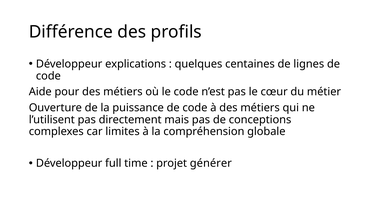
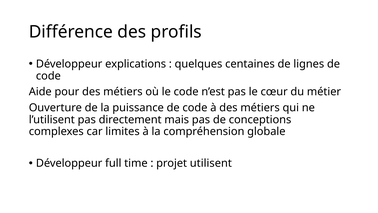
générer: générer -> utilisent (211, 163)
